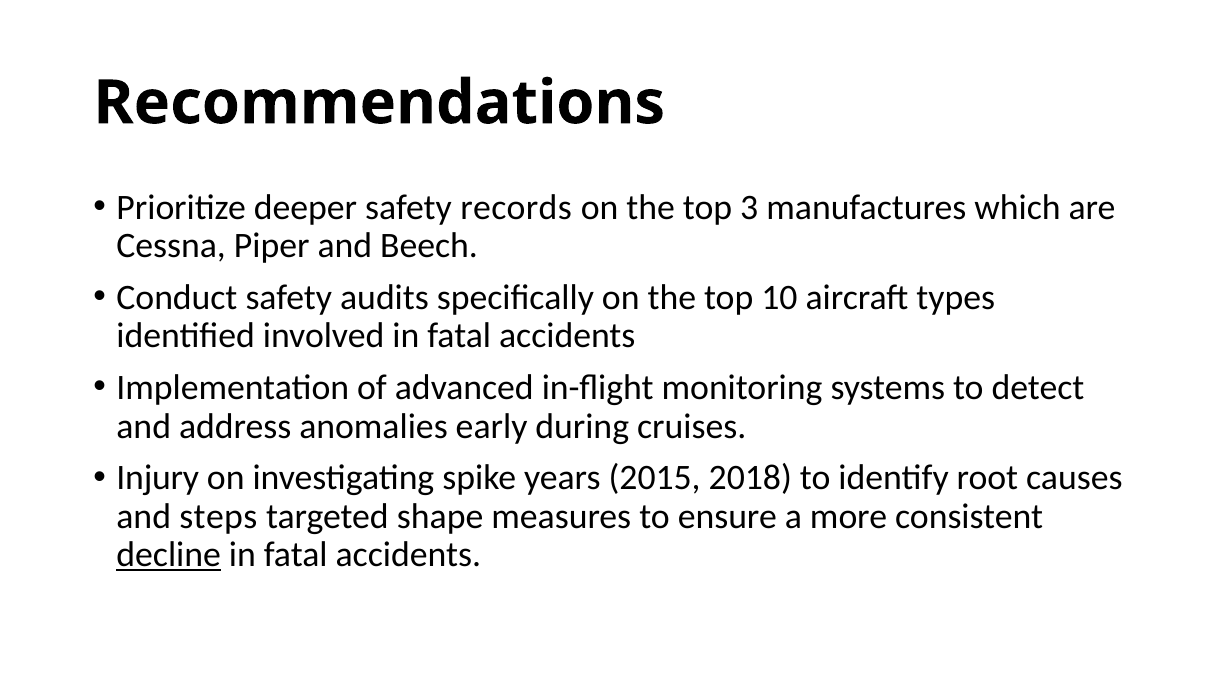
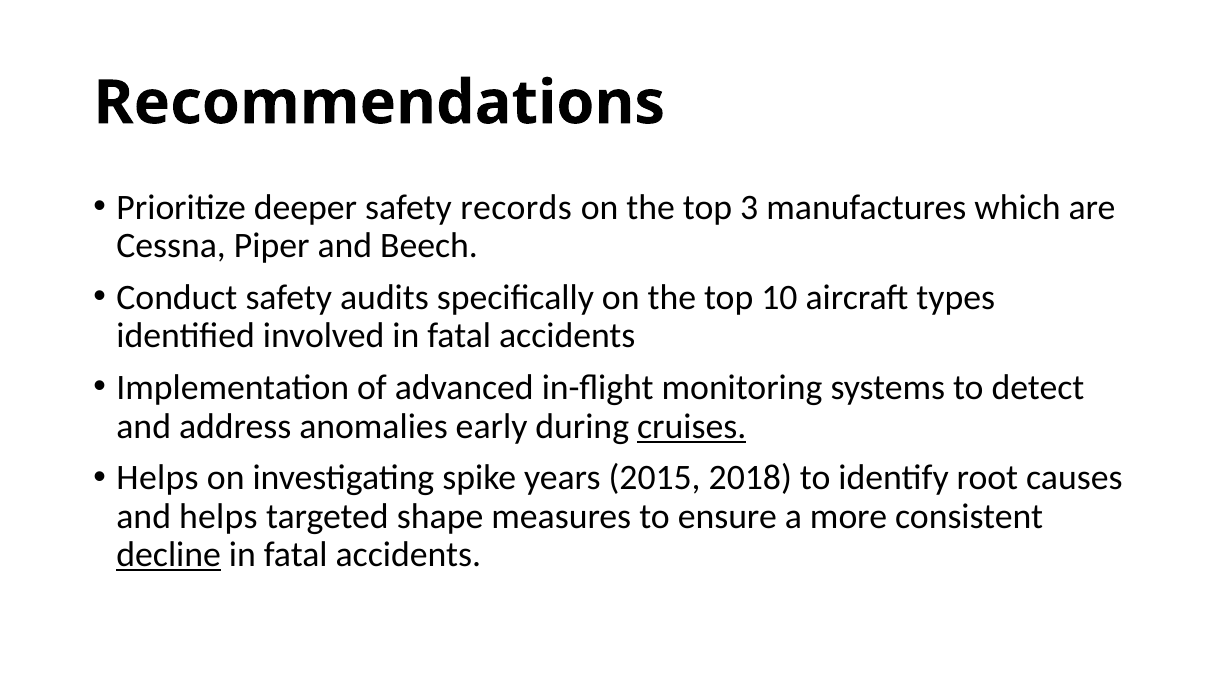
cruises underline: none -> present (692, 426)
Injury: Injury -> Helps (158, 477)
and steps: steps -> helps (218, 516)
